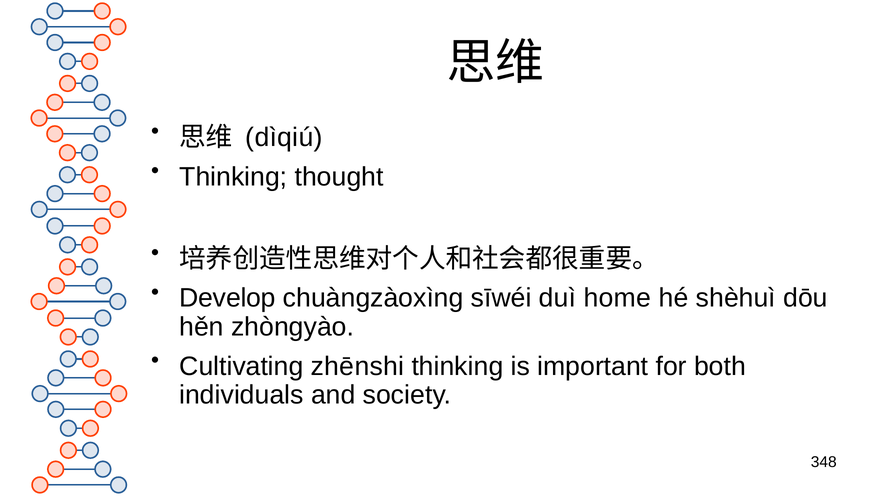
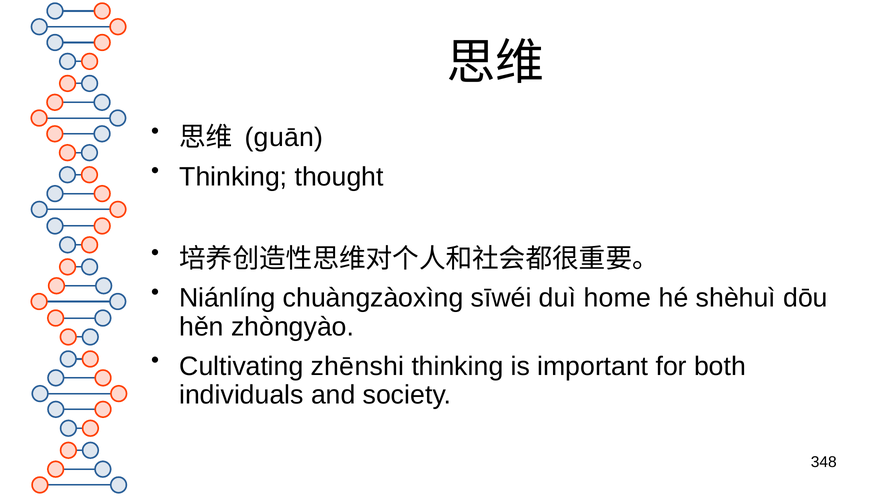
dìqiú: dìqiú -> guān (284, 137)
Develop: Develop -> Niánlíng (228, 298)
